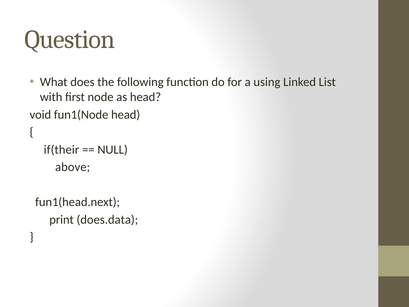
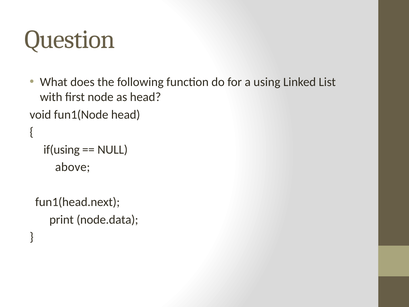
if(their: if(their -> if(using (62, 149)
does.data: does.data -> node.data (107, 219)
